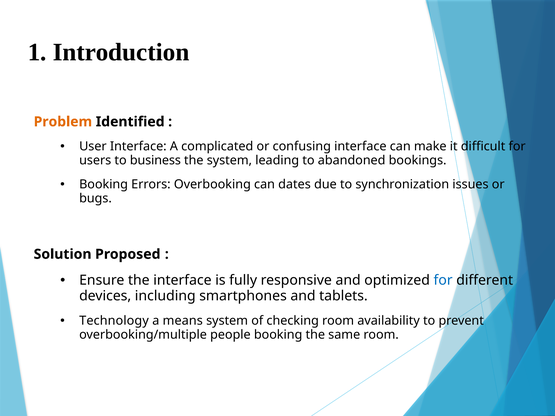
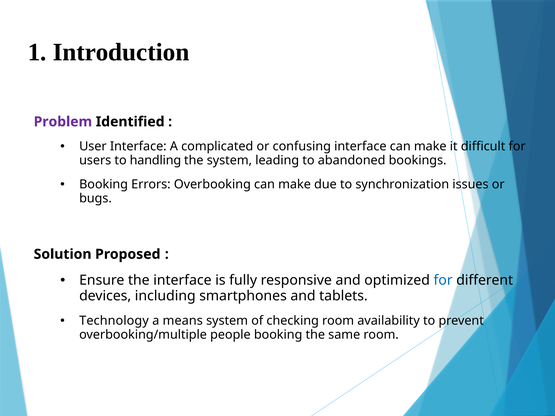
Problem colour: orange -> purple (63, 122)
business: business -> handling (155, 161)
Overbooking can dates: dates -> make (295, 184)
